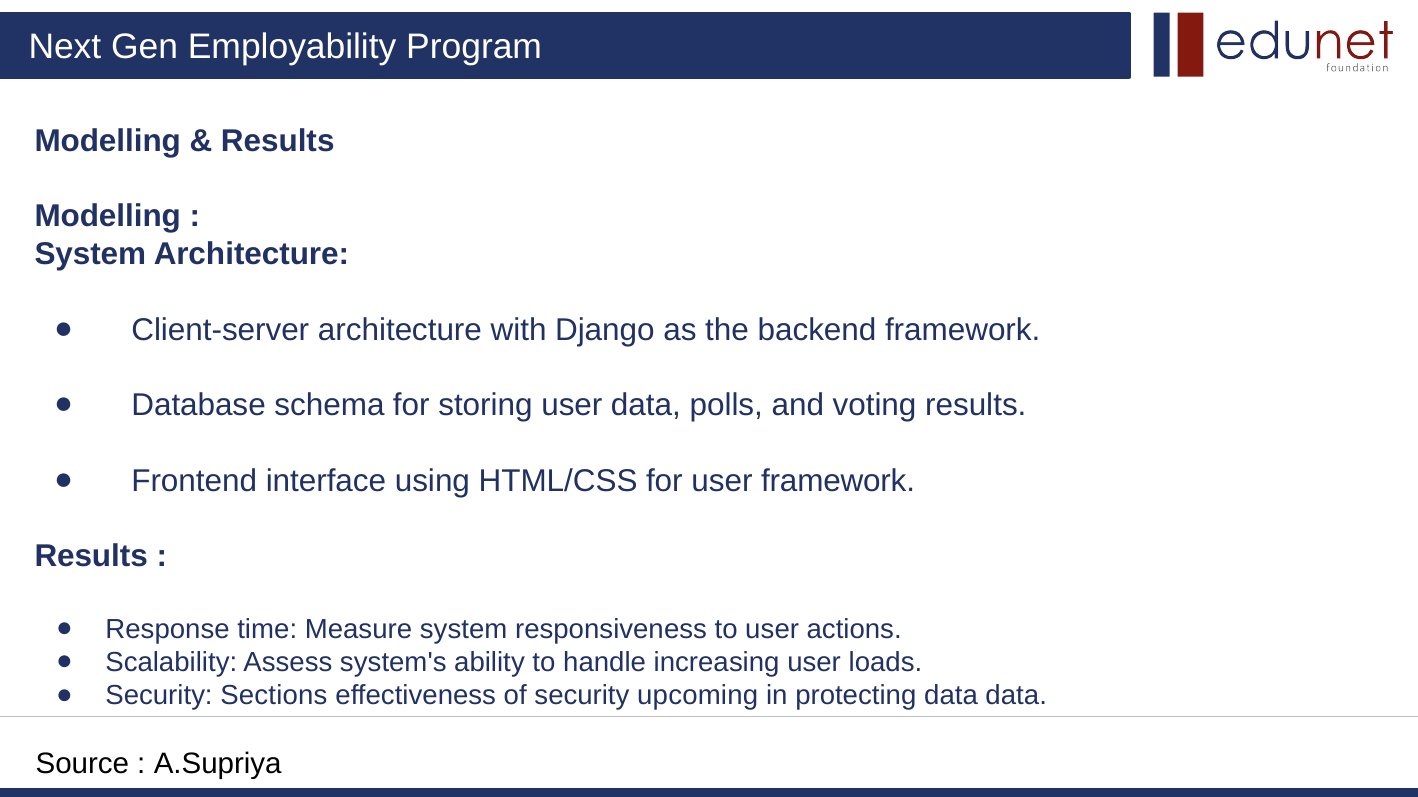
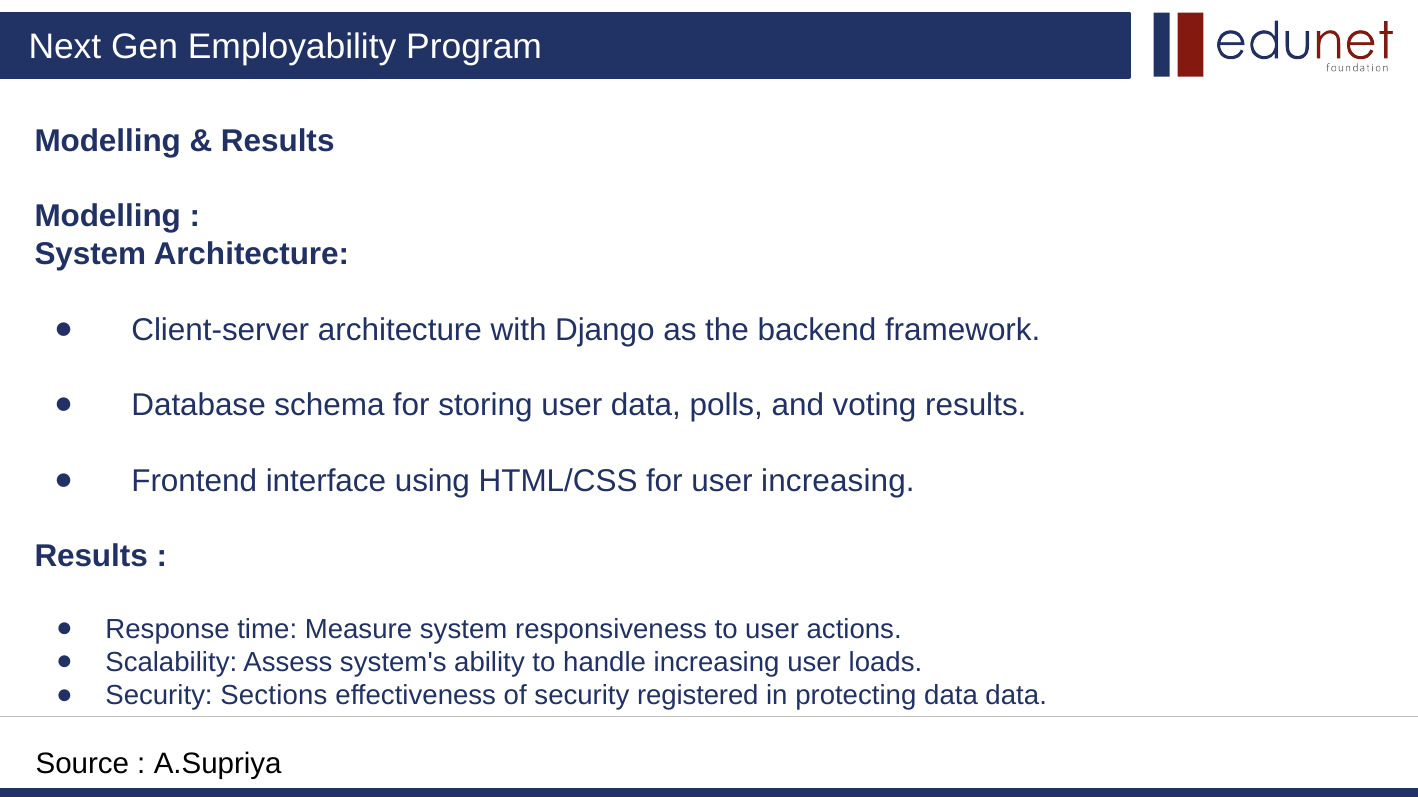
user framework: framework -> increasing (838, 481)
upcoming: upcoming -> registered (698, 696)
